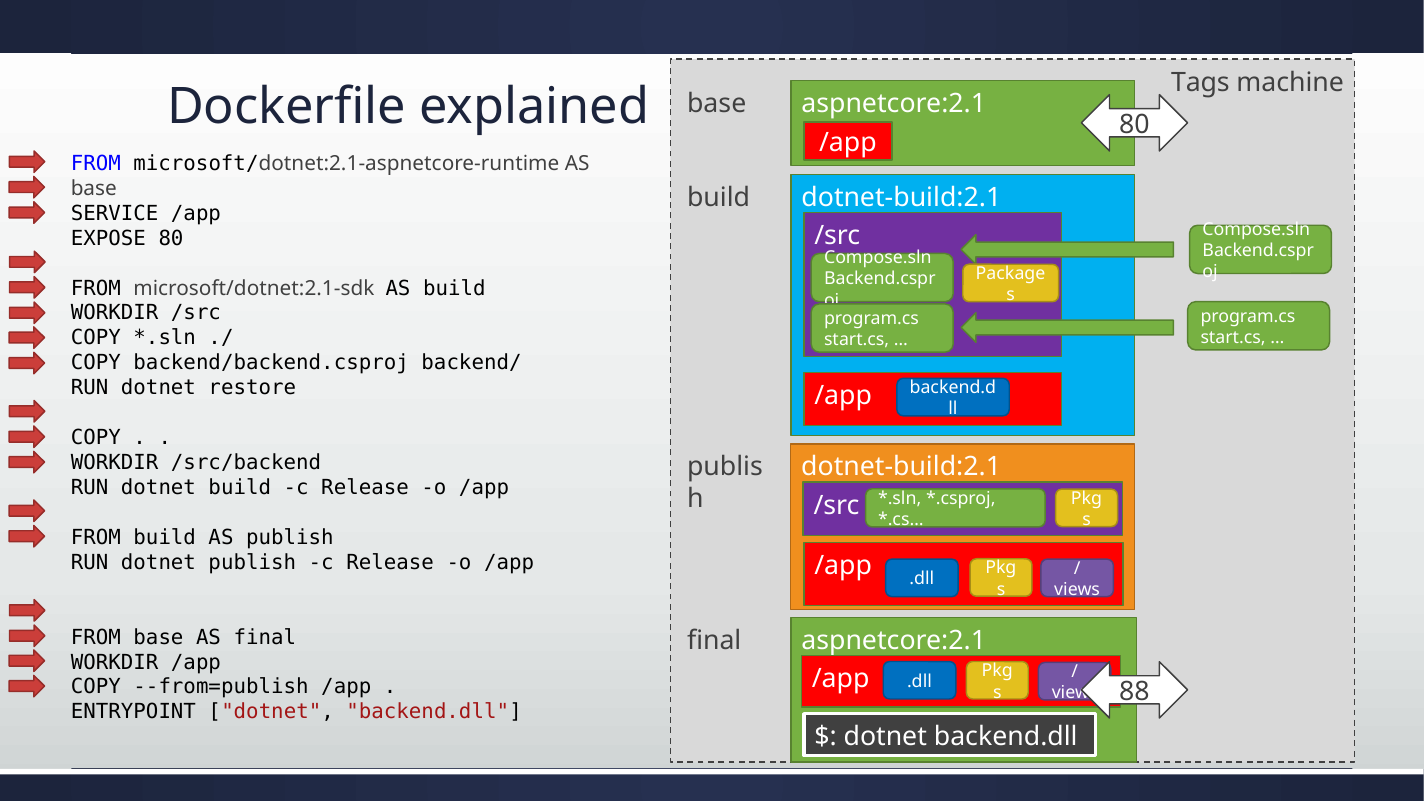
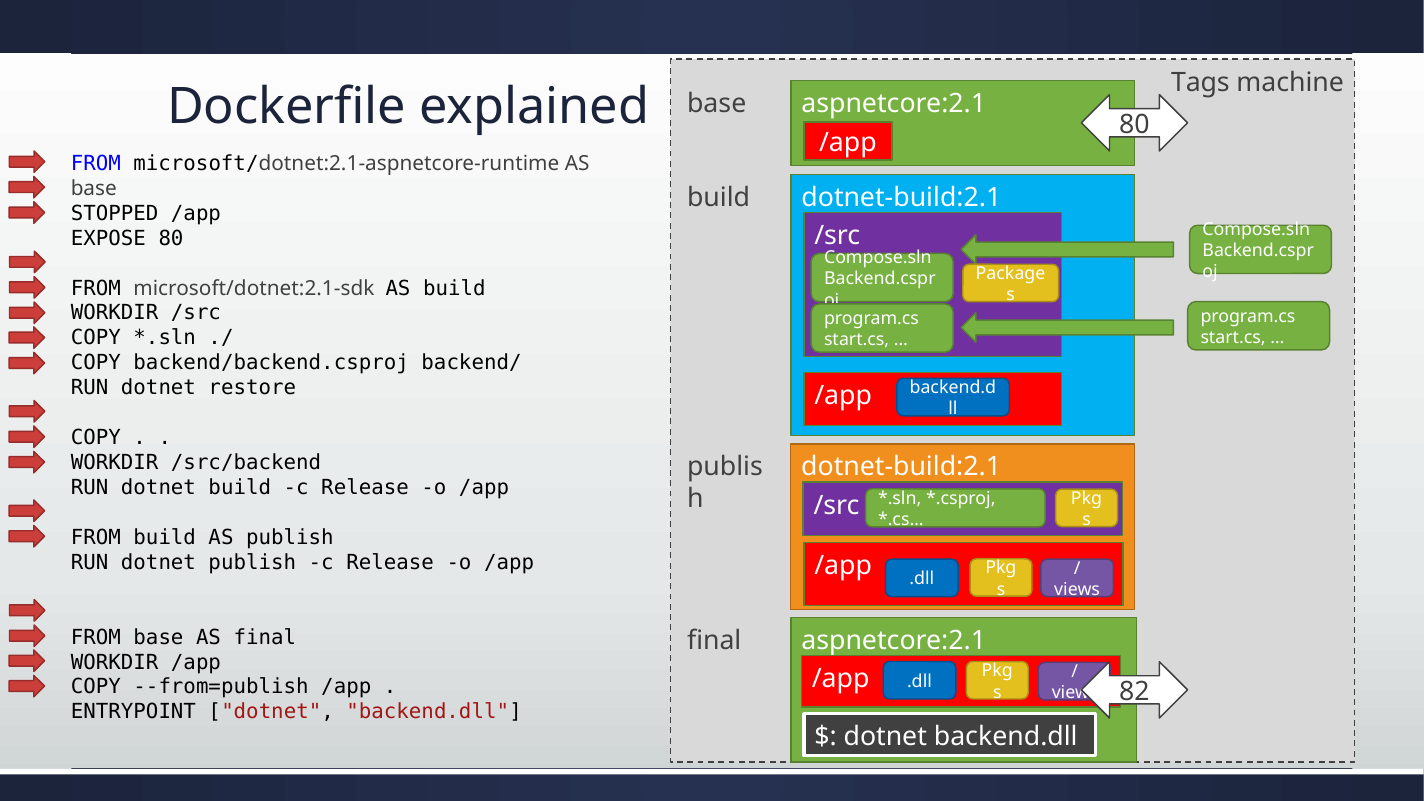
SERVICE: SERVICE -> STOPPED (115, 213)
88: 88 -> 82 (1134, 692)
